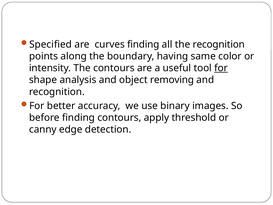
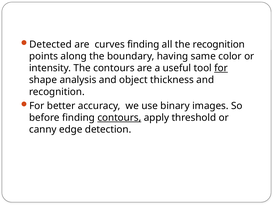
Specified: Specified -> Detected (51, 44)
removing: removing -> thickness (172, 80)
contours underline: none -> present (119, 117)
